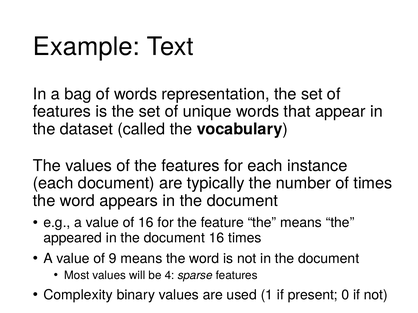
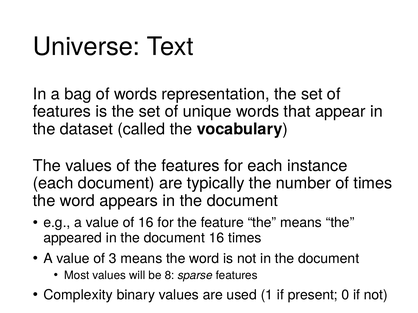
Example: Example -> Universe (86, 47)
9: 9 -> 3 (113, 259)
4: 4 -> 8 (170, 276)
